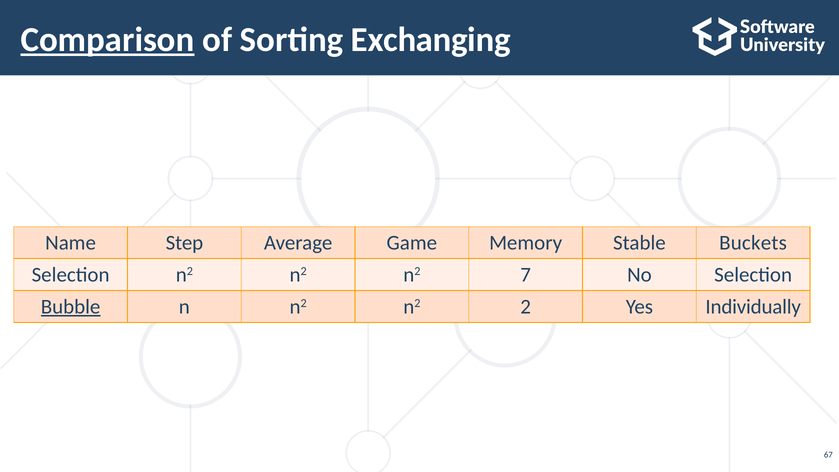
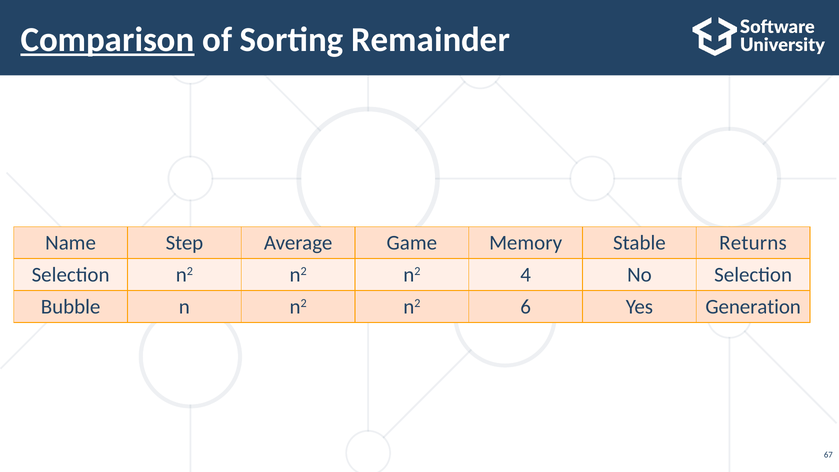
Exchanging: Exchanging -> Remainder (431, 40)
Buckets: Buckets -> Returns (753, 243)
7: 7 -> 4 (526, 275)
Bubble underline: present -> none (71, 307)
2: 2 -> 6 (526, 307)
Individually: Individually -> Generation (753, 307)
